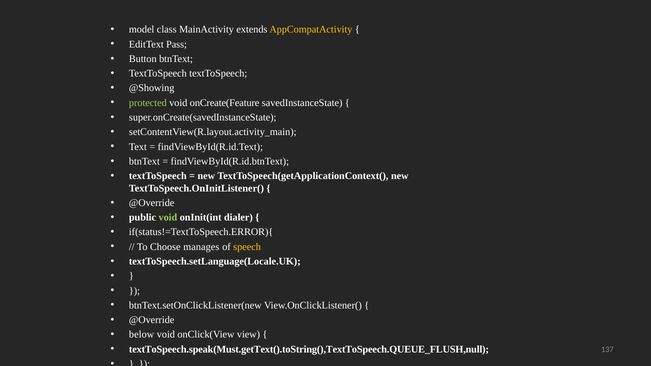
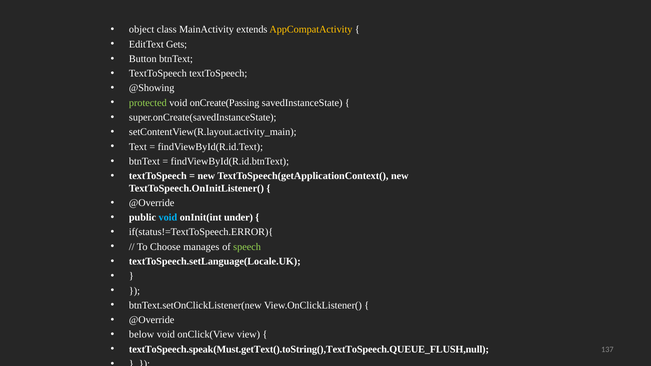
model: model -> object (142, 30)
Pass: Pass -> Gets (177, 44)
onCreate(Feature: onCreate(Feature -> onCreate(Passing (225, 103)
void colour: light green -> light blue (168, 218)
dialer: dialer -> under (239, 218)
speech colour: yellow -> light green (247, 247)
